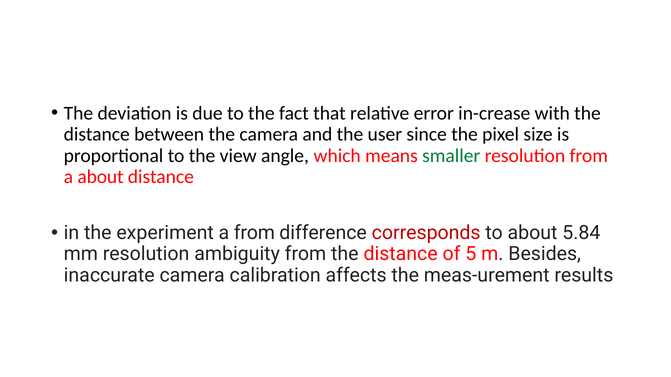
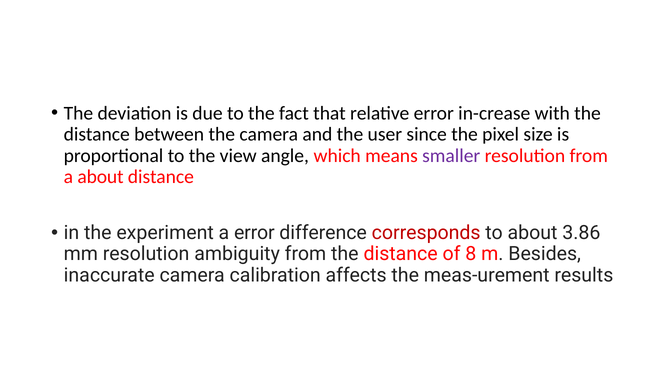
smaller colour: green -> purple (451, 156)
a from: from -> error (254, 233)
5.84: 5.84 -> 3.86 (581, 233)
5: 5 -> 8 (471, 254)
